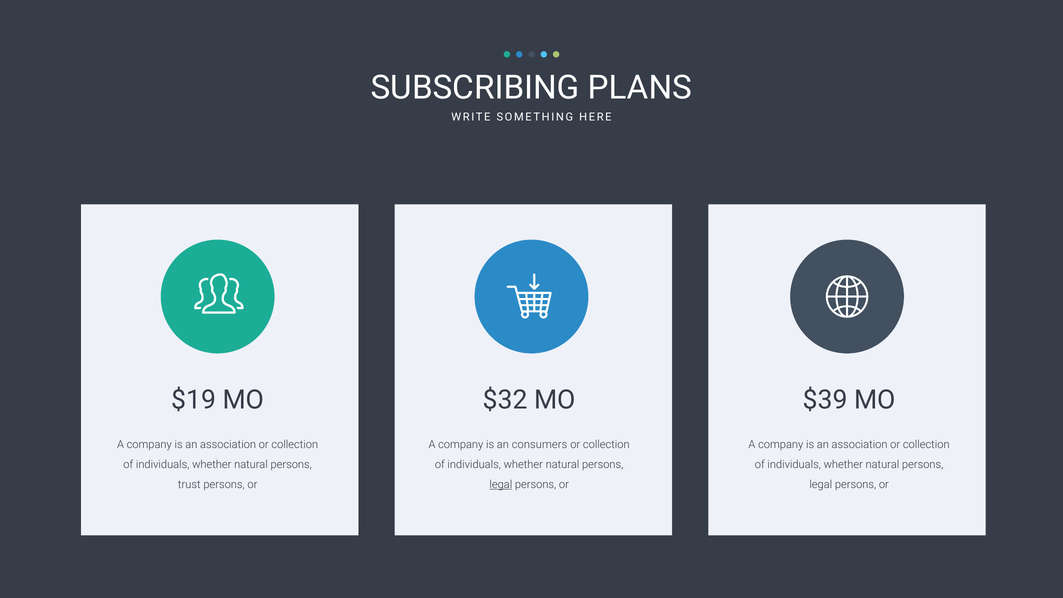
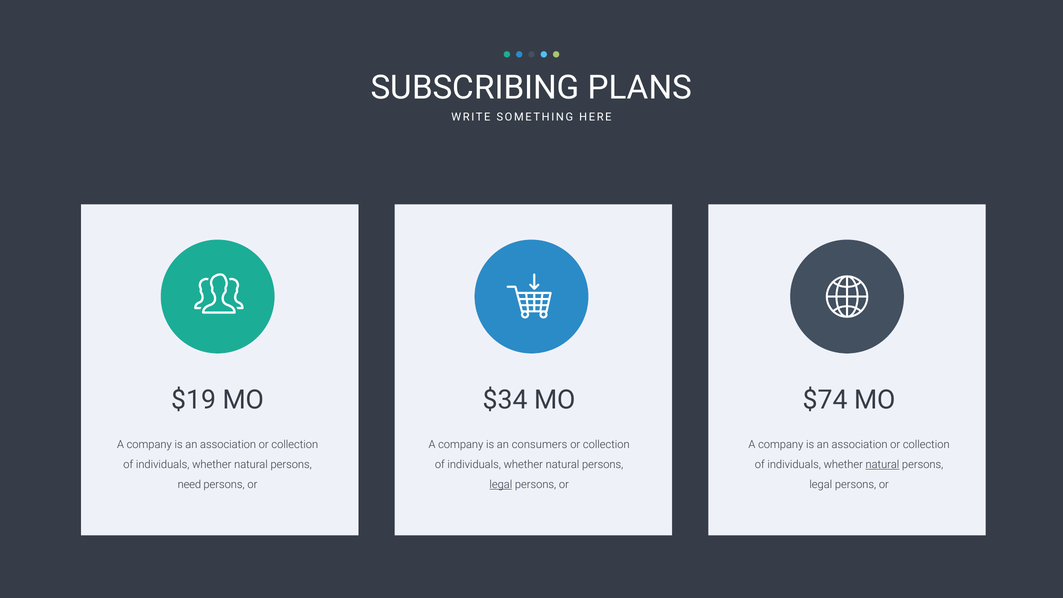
$32: $32 -> $34 (505, 400)
$39: $39 -> $74 (825, 400)
natural underline: none -> present (882, 465)
trust: trust -> need (189, 485)
